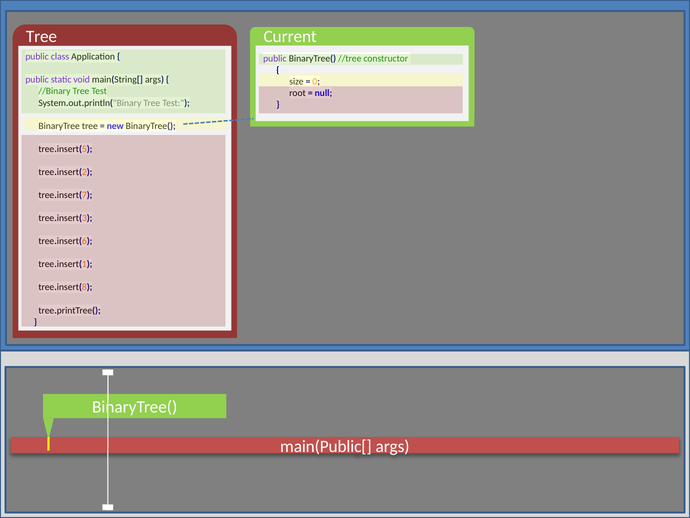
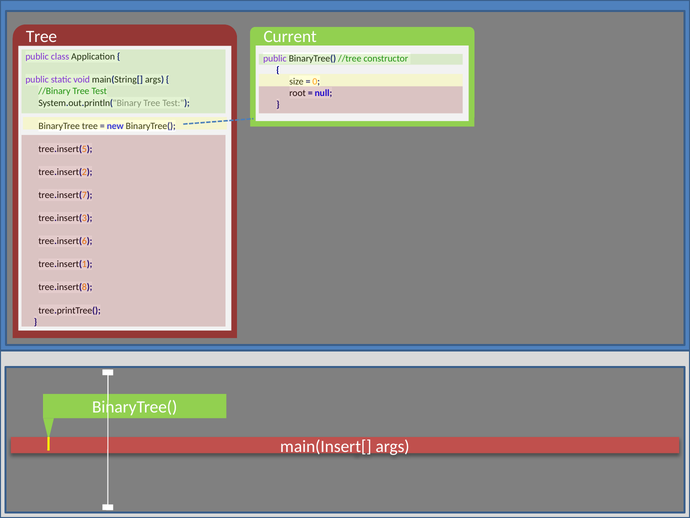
main(Public[: main(Public[ -> main(Insert[ (326, 446)
